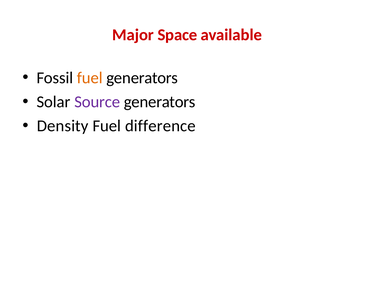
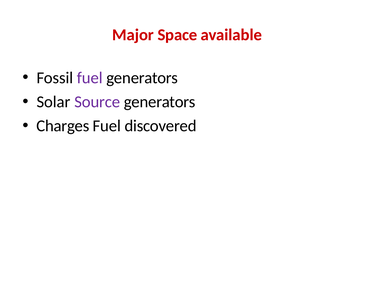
fuel colour: orange -> purple (90, 78)
Density: Density -> Charges (63, 126)
difference: difference -> discovered (161, 126)
